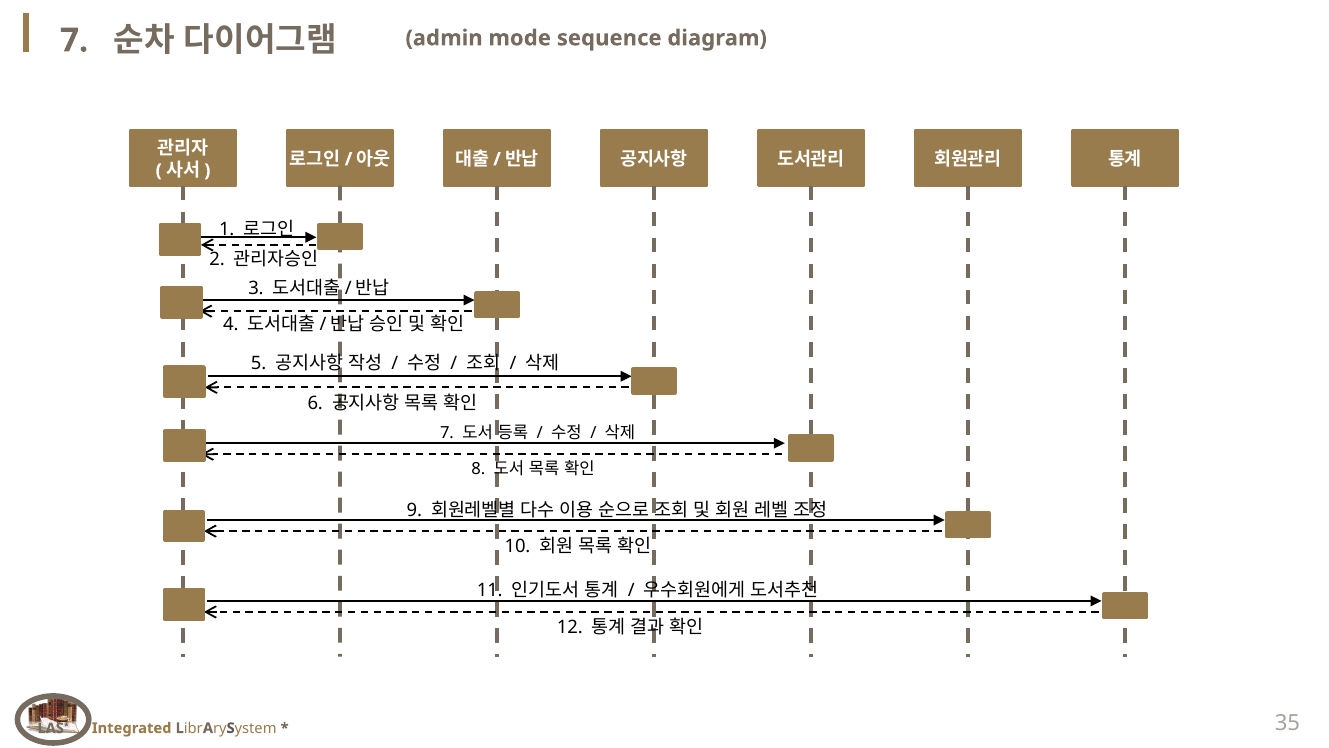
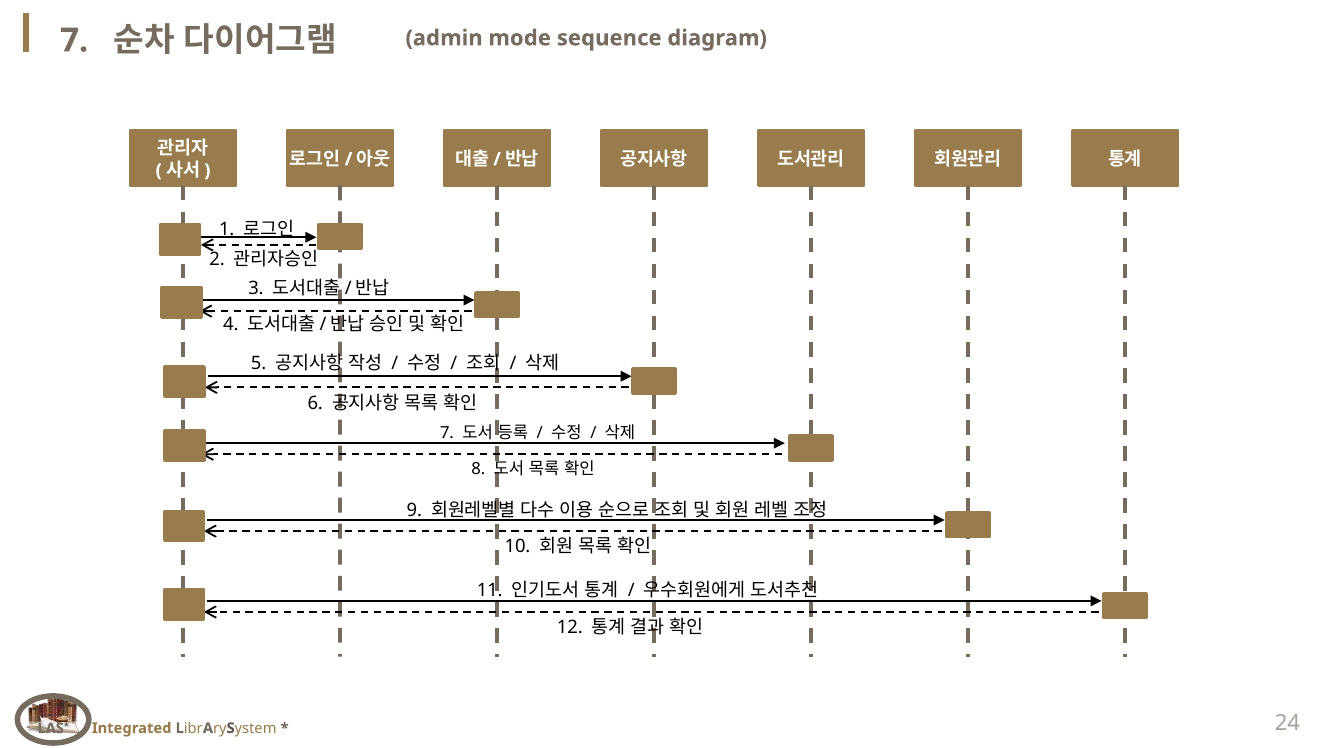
35: 35 -> 24 (1287, 723)
